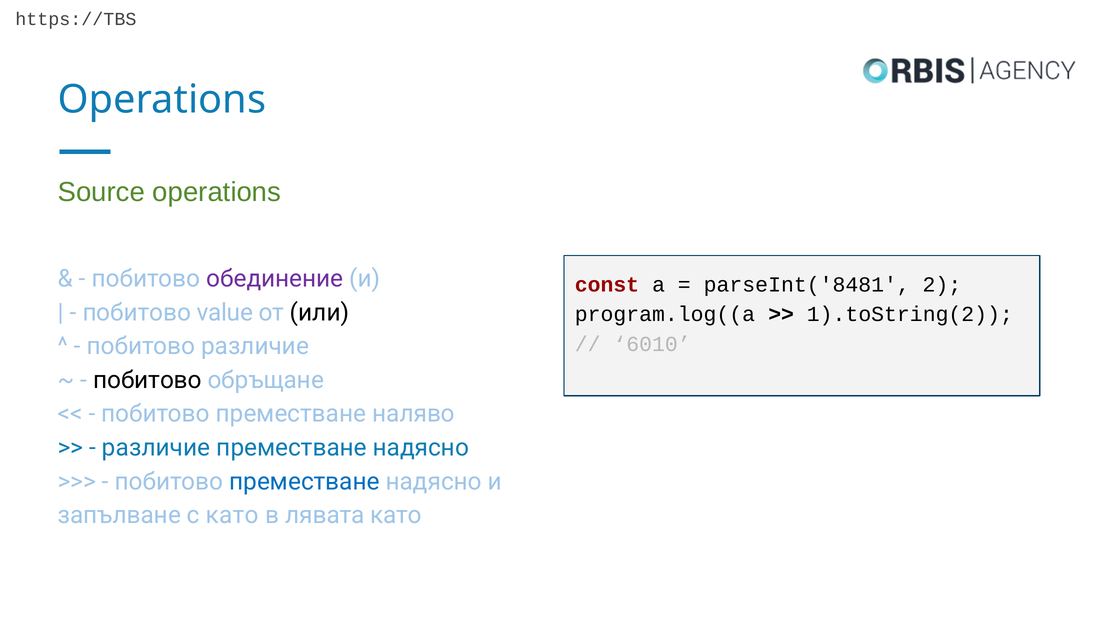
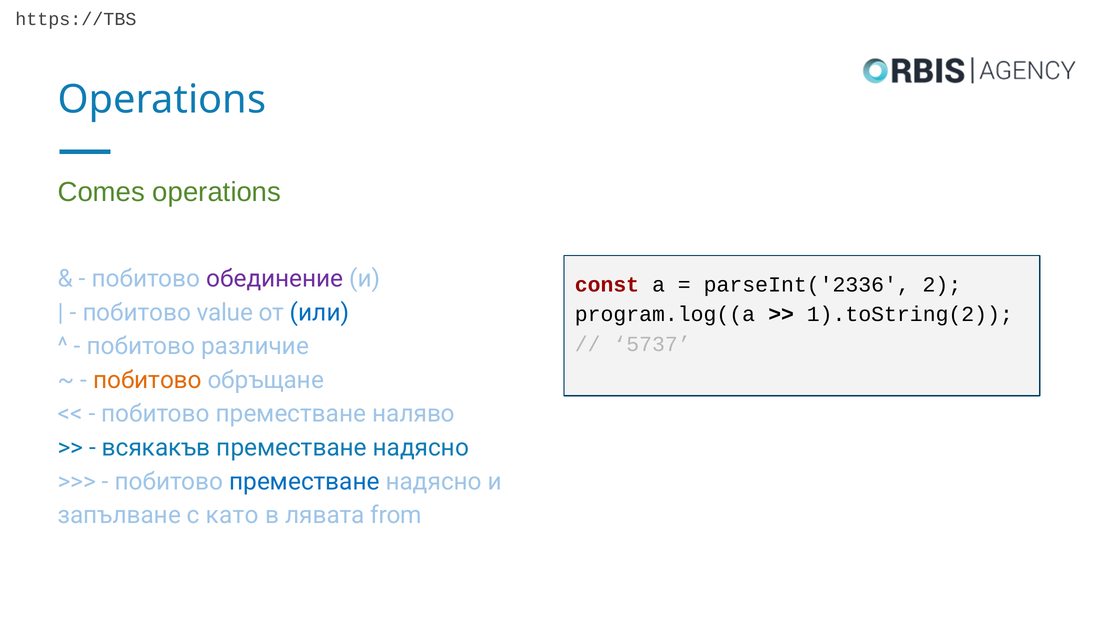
Source: Source -> Comes (101, 192)
parseInt('8481: parseInt('8481 -> parseInt('2336 (807, 285)
или colour: black -> blue (320, 313)
6010: 6010 -> 5737 (652, 344)
побитово colour: black -> orange (147, 380)
различие: различие -> всякакъв (156, 448)
лявата като: като -> from (396, 515)
